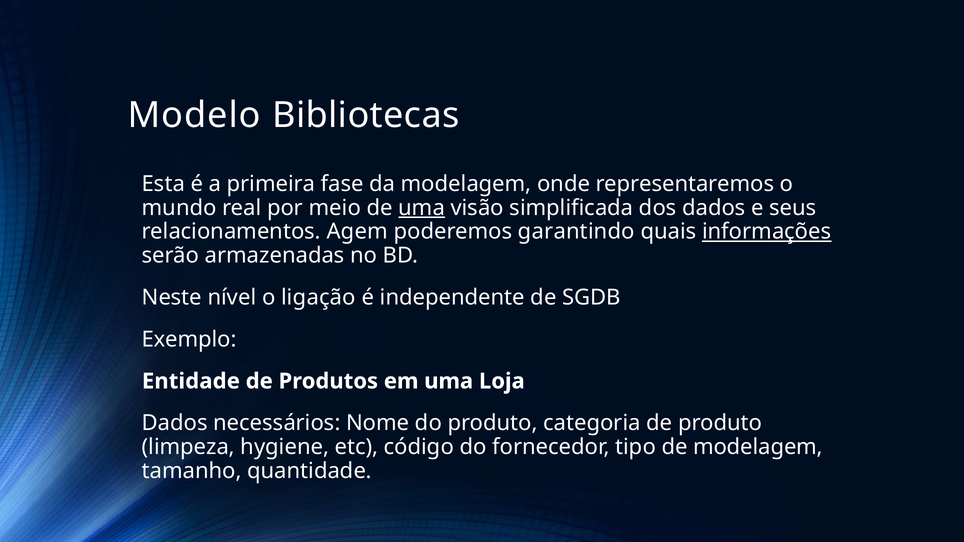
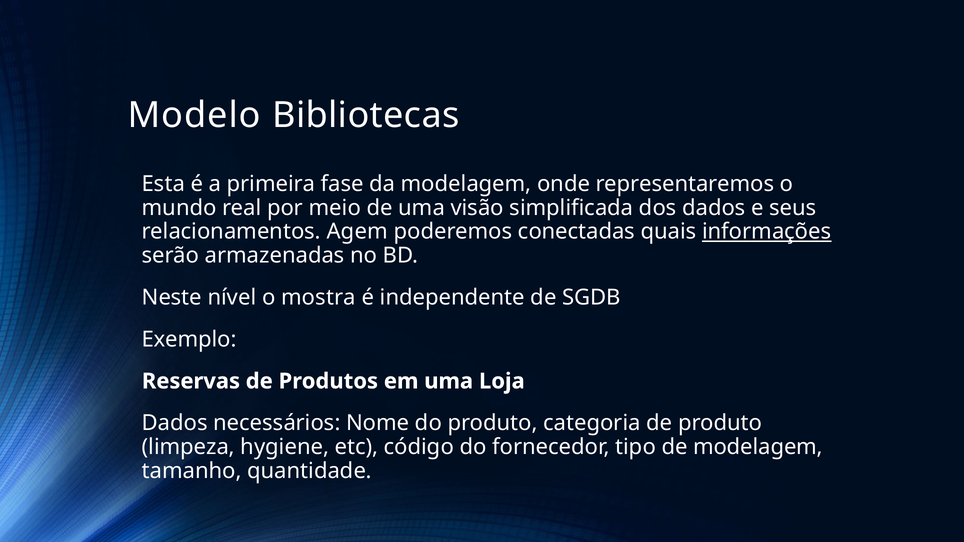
uma underline: present -> none (422, 208)
garantindo: garantindo -> conectadas (576, 232)
ligação: ligação -> mostra (318, 298)
Entidade: Entidade -> Reservas (191, 381)
